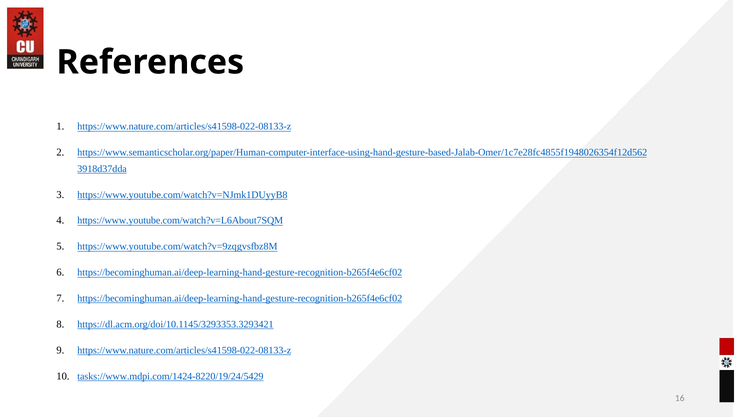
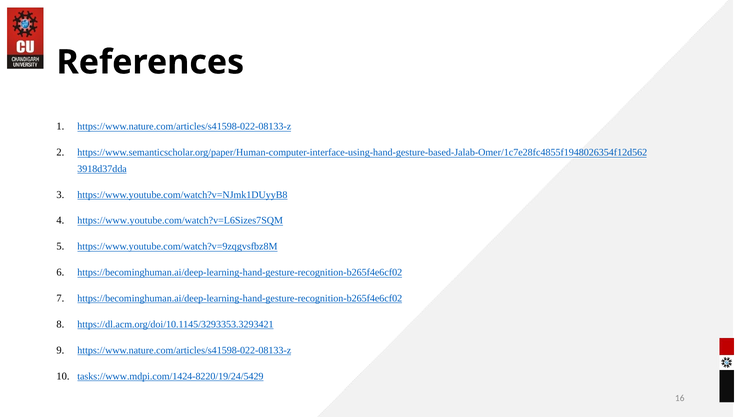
https://www.youtube.com/watch?v=L6About7SQM: https://www.youtube.com/watch?v=L6About7SQM -> https://www.youtube.com/watch?v=L6Sizes7SQM (180, 221)
